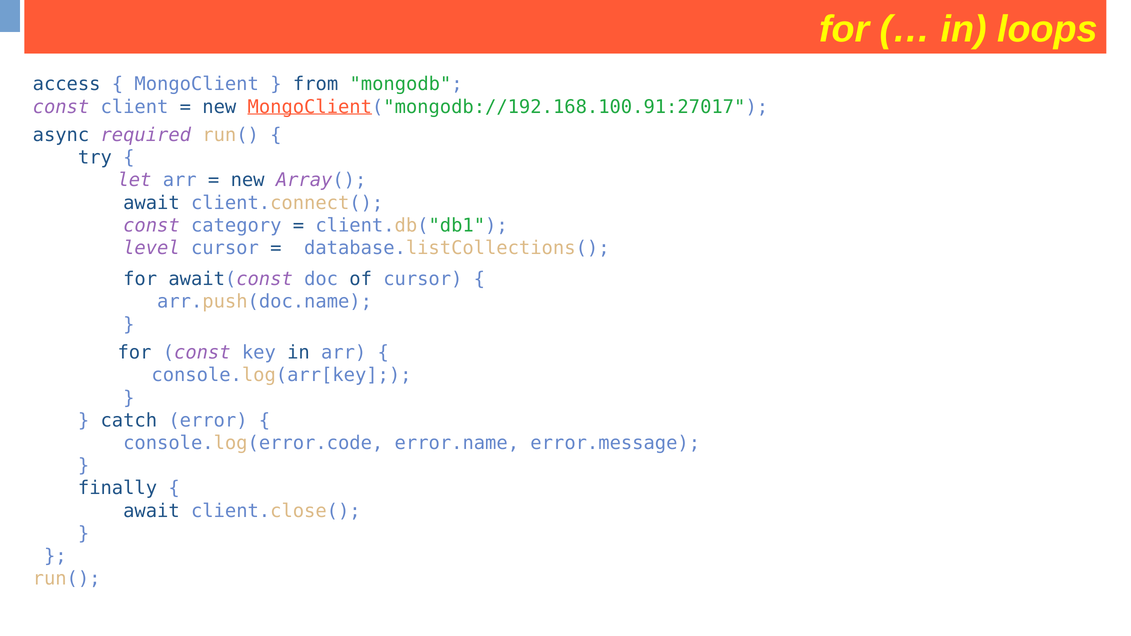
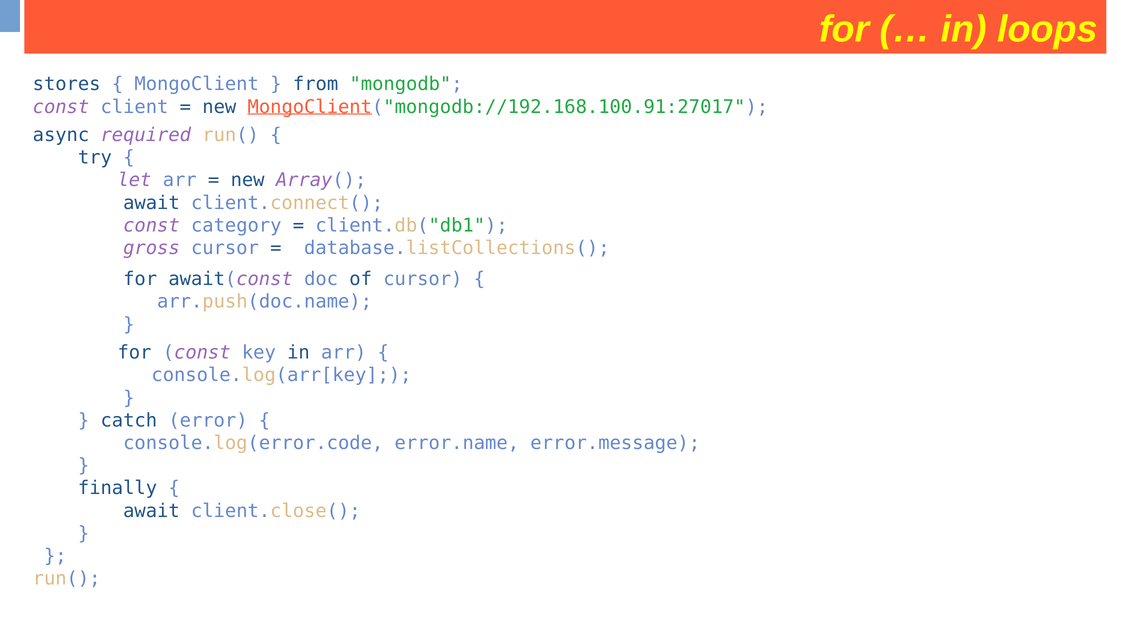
access: access -> stores (67, 84)
level: level -> gross (151, 248)
